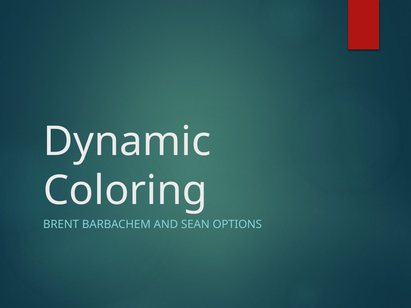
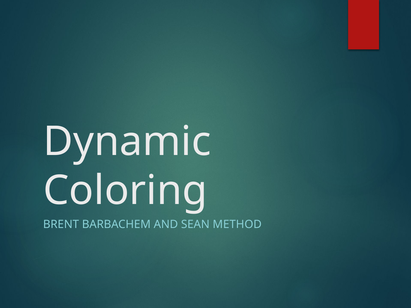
OPTIONS: OPTIONS -> METHOD (237, 224)
